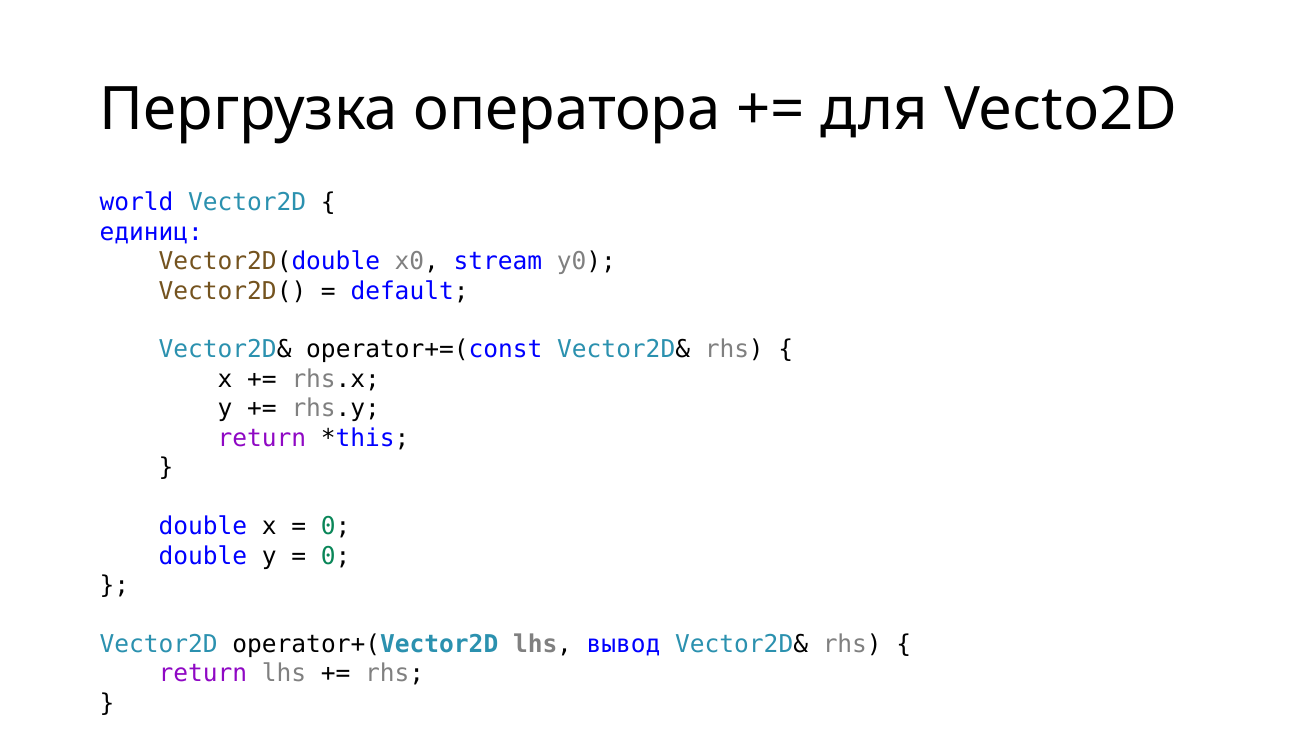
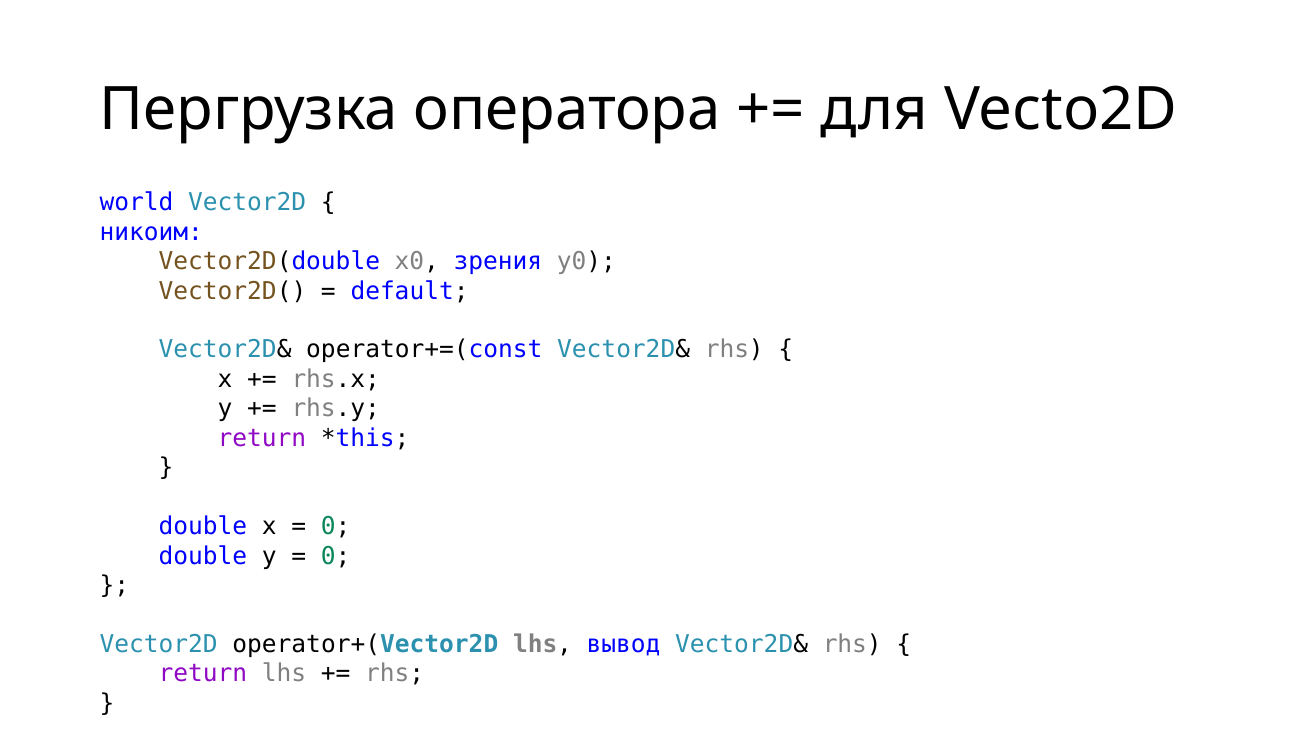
единиц: единиц -> никоим (151, 232)
stream: stream -> зрения (498, 262)
